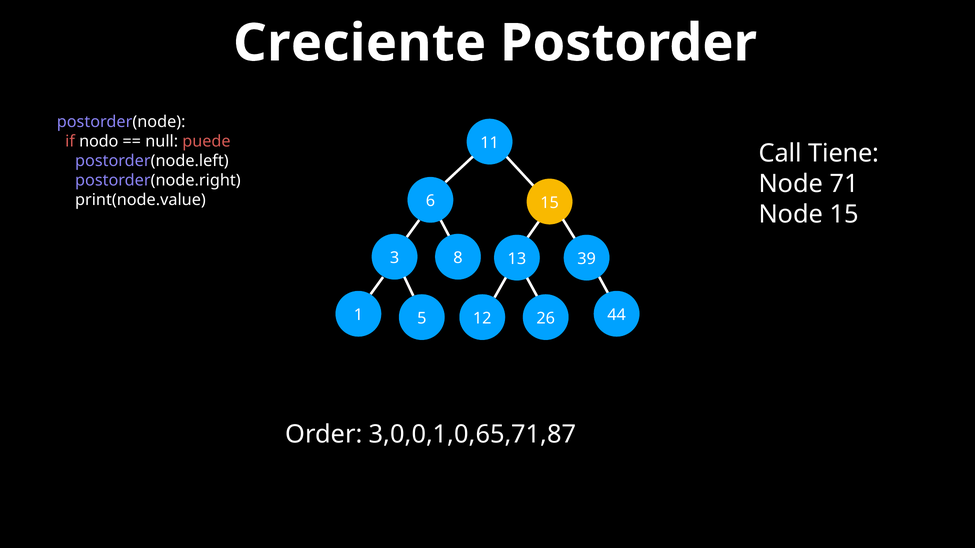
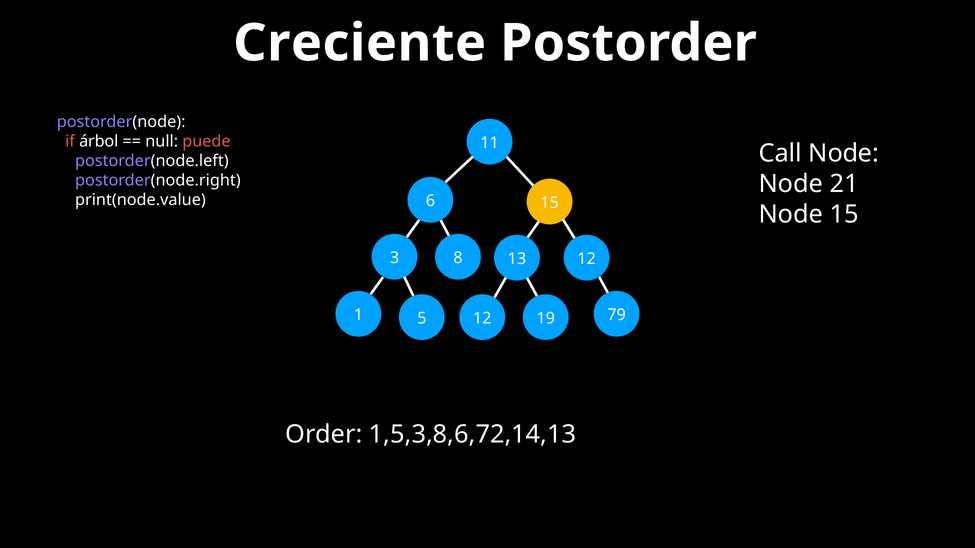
nodo: nodo -> árbol (99, 142)
Call Tiene: Tiene -> Node (844, 154)
71: 71 -> 21 (844, 184)
3 39: 39 -> 12 (587, 259)
26: 26 -> 19 (546, 318)
44: 44 -> 79 (617, 315)
3,0,0,1,0,65,71,87: 3,0,0,1,0,65,71,87 -> 1,5,3,8,6,72,14,13 (473, 435)
